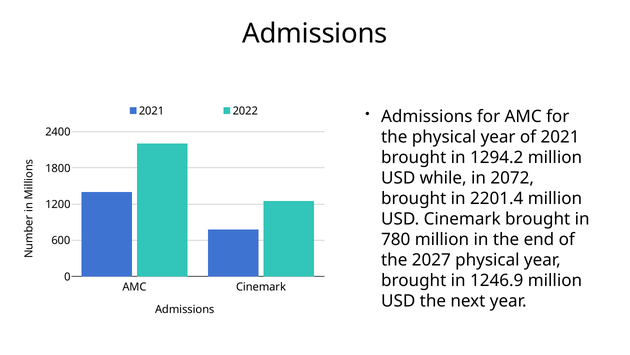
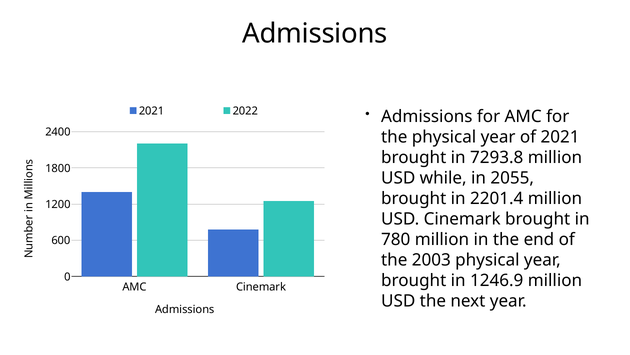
1294.2: 1294.2 -> 7293.8 (497, 157)
2072: 2072 -> 2055 (512, 178)
2027: 2027 -> 2003 (431, 260)
